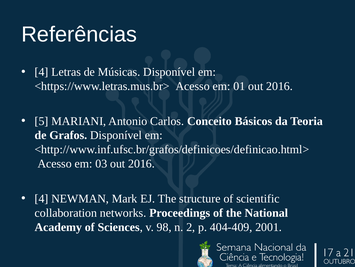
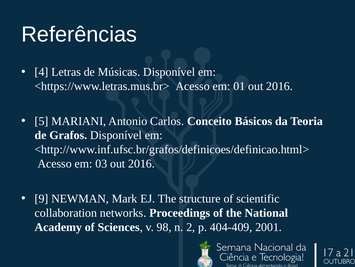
4: 4 -> 9 (42, 198)
